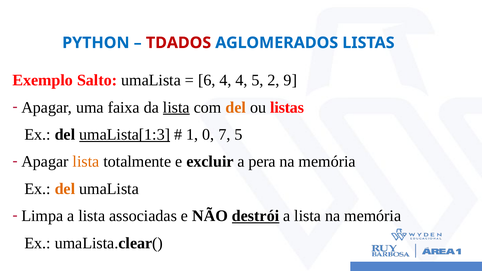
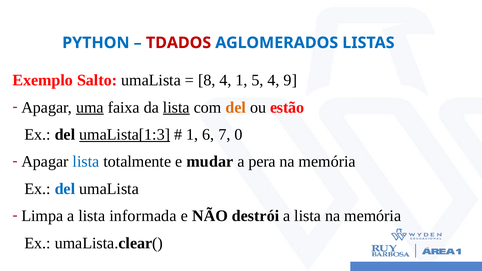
6: 6 -> 8 (207, 80)
4 4: 4 -> 1 (241, 80)
5 2: 2 -> 4 (274, 80)
uma underline: none -> present (90, 107)
ou listas: listas -> estão (287, 107)
0: 0 -> 6 (208, 135)
7 5: 5 -> 0 (238, 135)
lista colour: orange -> blue (86, 162)
excluir: excluir -> mudar (210, 162)
del colour: orange -> blue (65, 189)
associadas: associadas -> informada (143, 216)
destrói underline: present -> none (256, 216)
